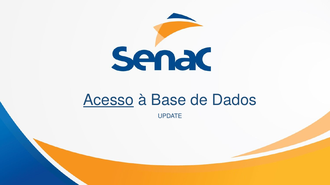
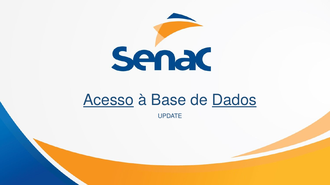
Dados underline: none -> present (234, 100)
